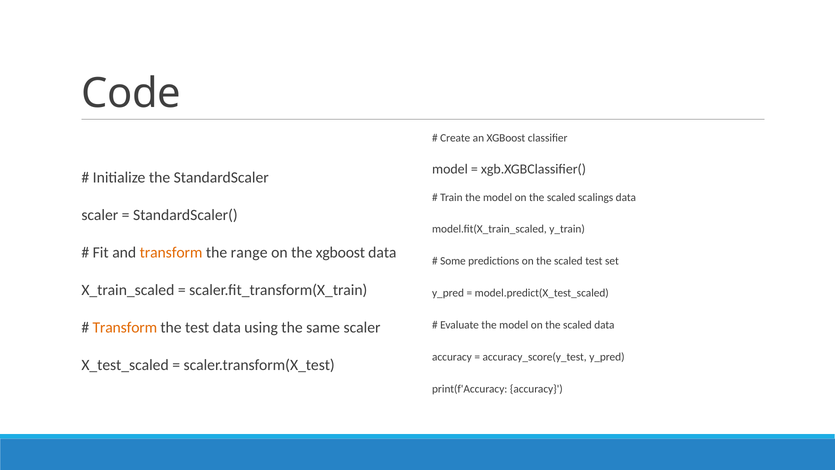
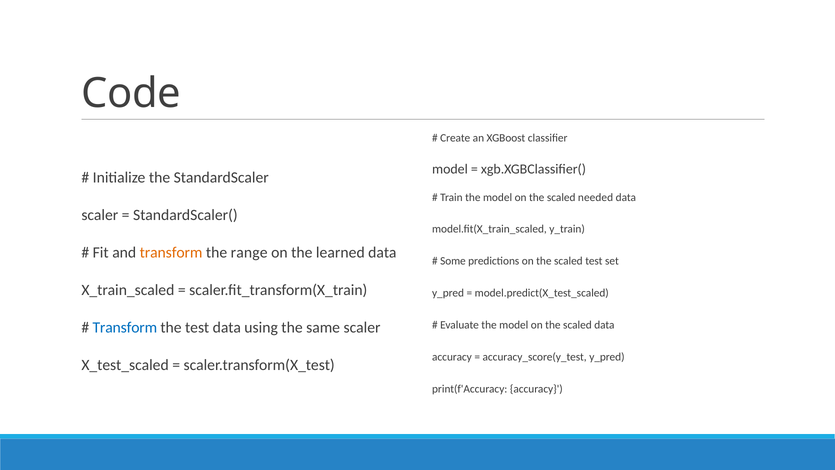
scalings: scalings -> needed (596, 197)
the xgboost: xgboost -> learned (340, 252)
Transform colour: orange -> blue (125, 327)
